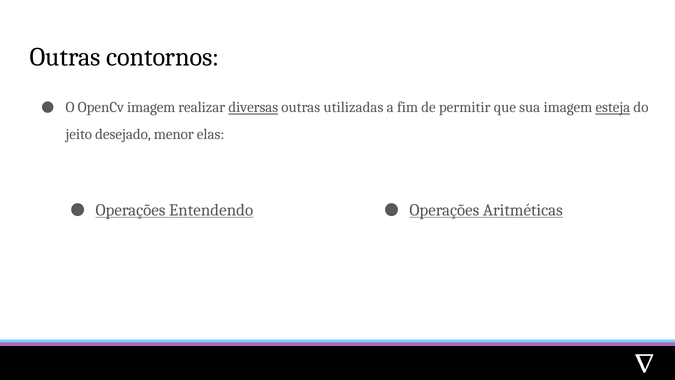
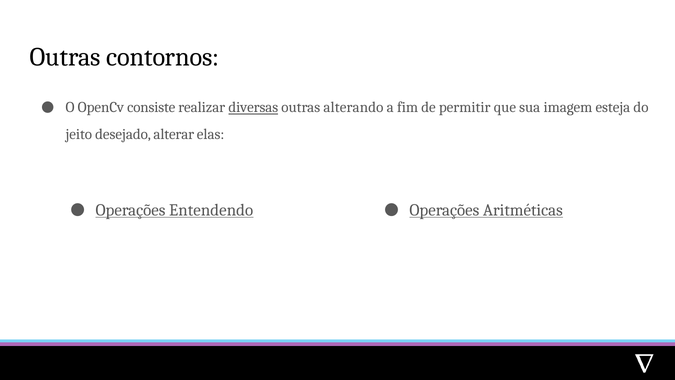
OpenCv imagem: imagem -> consiste (151, 107)
utilizadas: utilizadas -> alterando (353, 107)
esteja underline: present -> none (613, 107)
menor: menor -> alterar (174, 134)
